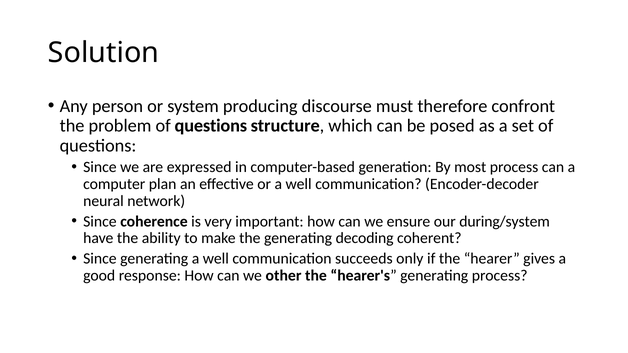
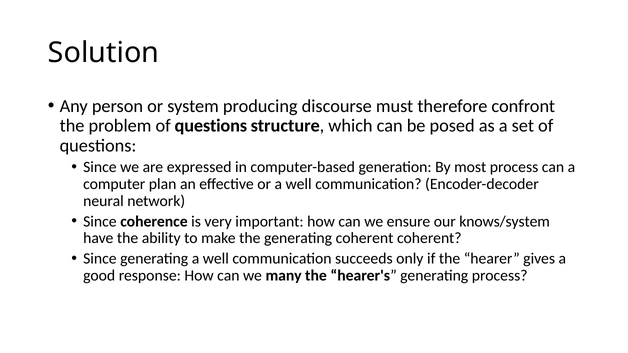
during/system: during/system -> knows/system (505, 222)
generating decoding: decoding -> coherent (365, 238)
other: other -> many (284, 276)
